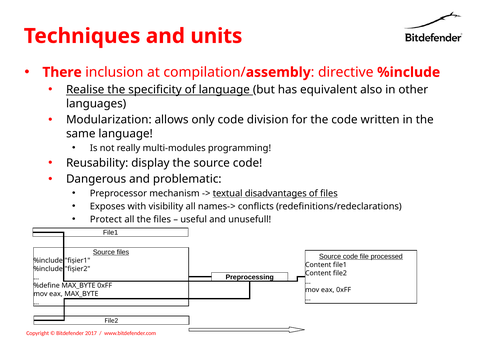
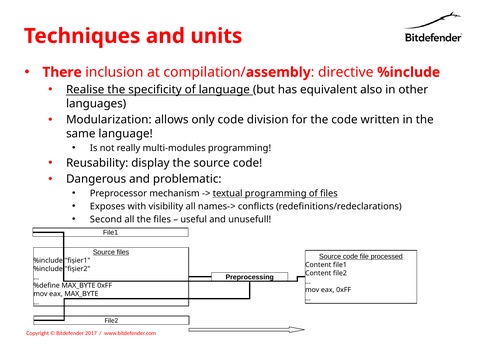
textual disadvantages: disadvantages -> programming (276, 193)
Protect: Protect -> Second (106, 219)
